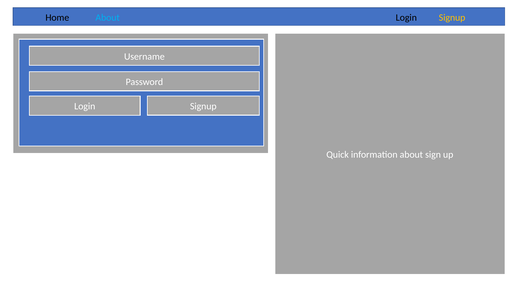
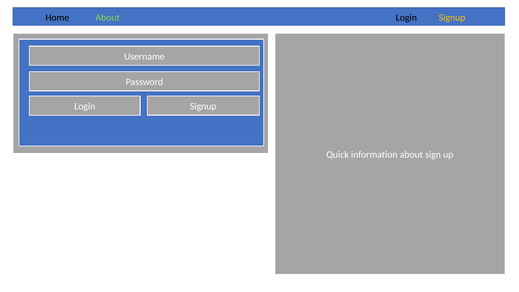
About colour: light blue -> light green (108, 18)
